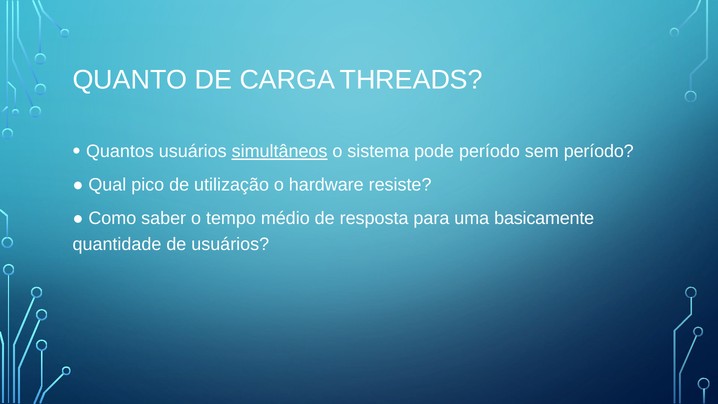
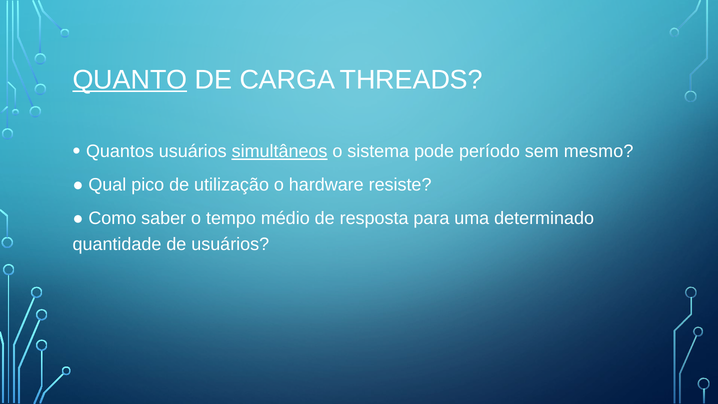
QUANTO underline: none -> present (130, 80)
sem período: período -> mesmo (599, 152)
basicamente: basicamente -> determinado (544, 218)
